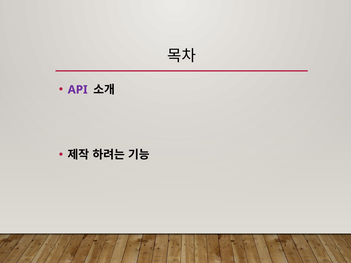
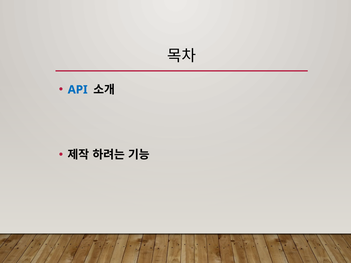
API colour: purple -> blue (78, 90)
